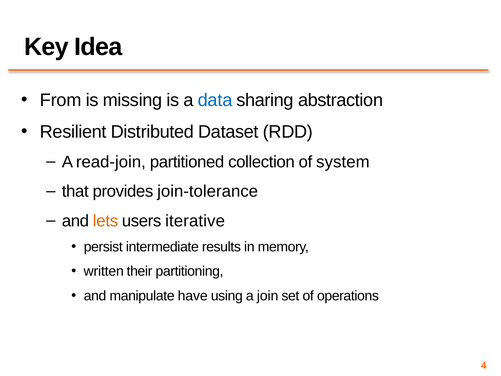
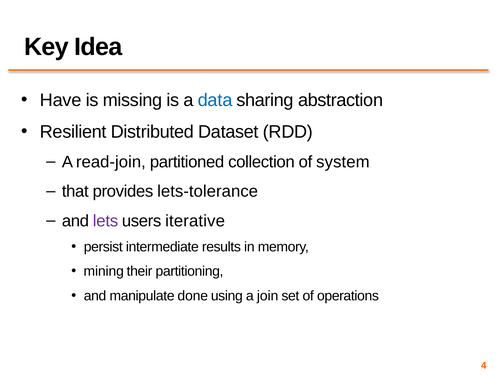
From: From -> Have (61, 100)
join-tolerance: join-tolerance -> lets-tolerance (208, 191)
lets colour: orange -> purple (106, 221)
written: written -> mining (104, 271)
have: have -> done (193, 296)
